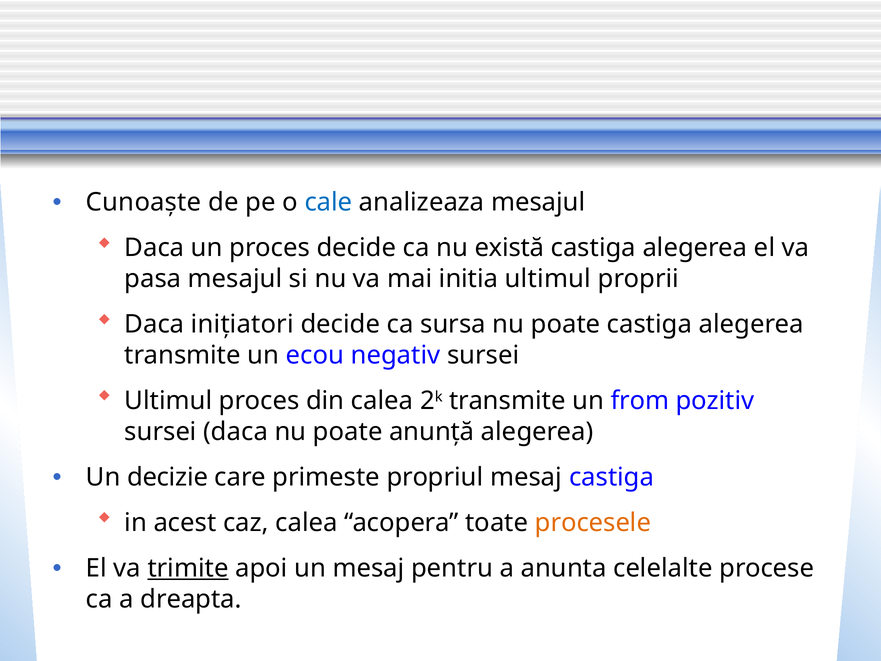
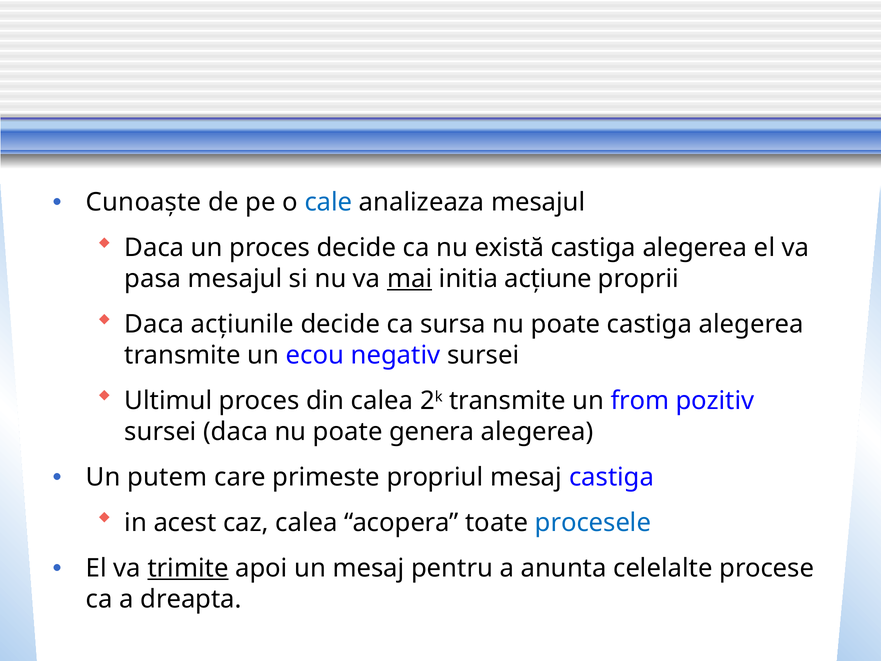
mai underline: none -> present (410, 279)
initia ultimul: ultimul -> acțiune (548, 279)
inițiatori: inițiatori -> acțiunile (242, 324)
anunță: anunță -> genera (432, 431)
decizie: decizie -> putem (167, 477)
procesele colour: orange -> blue (593, 522)
